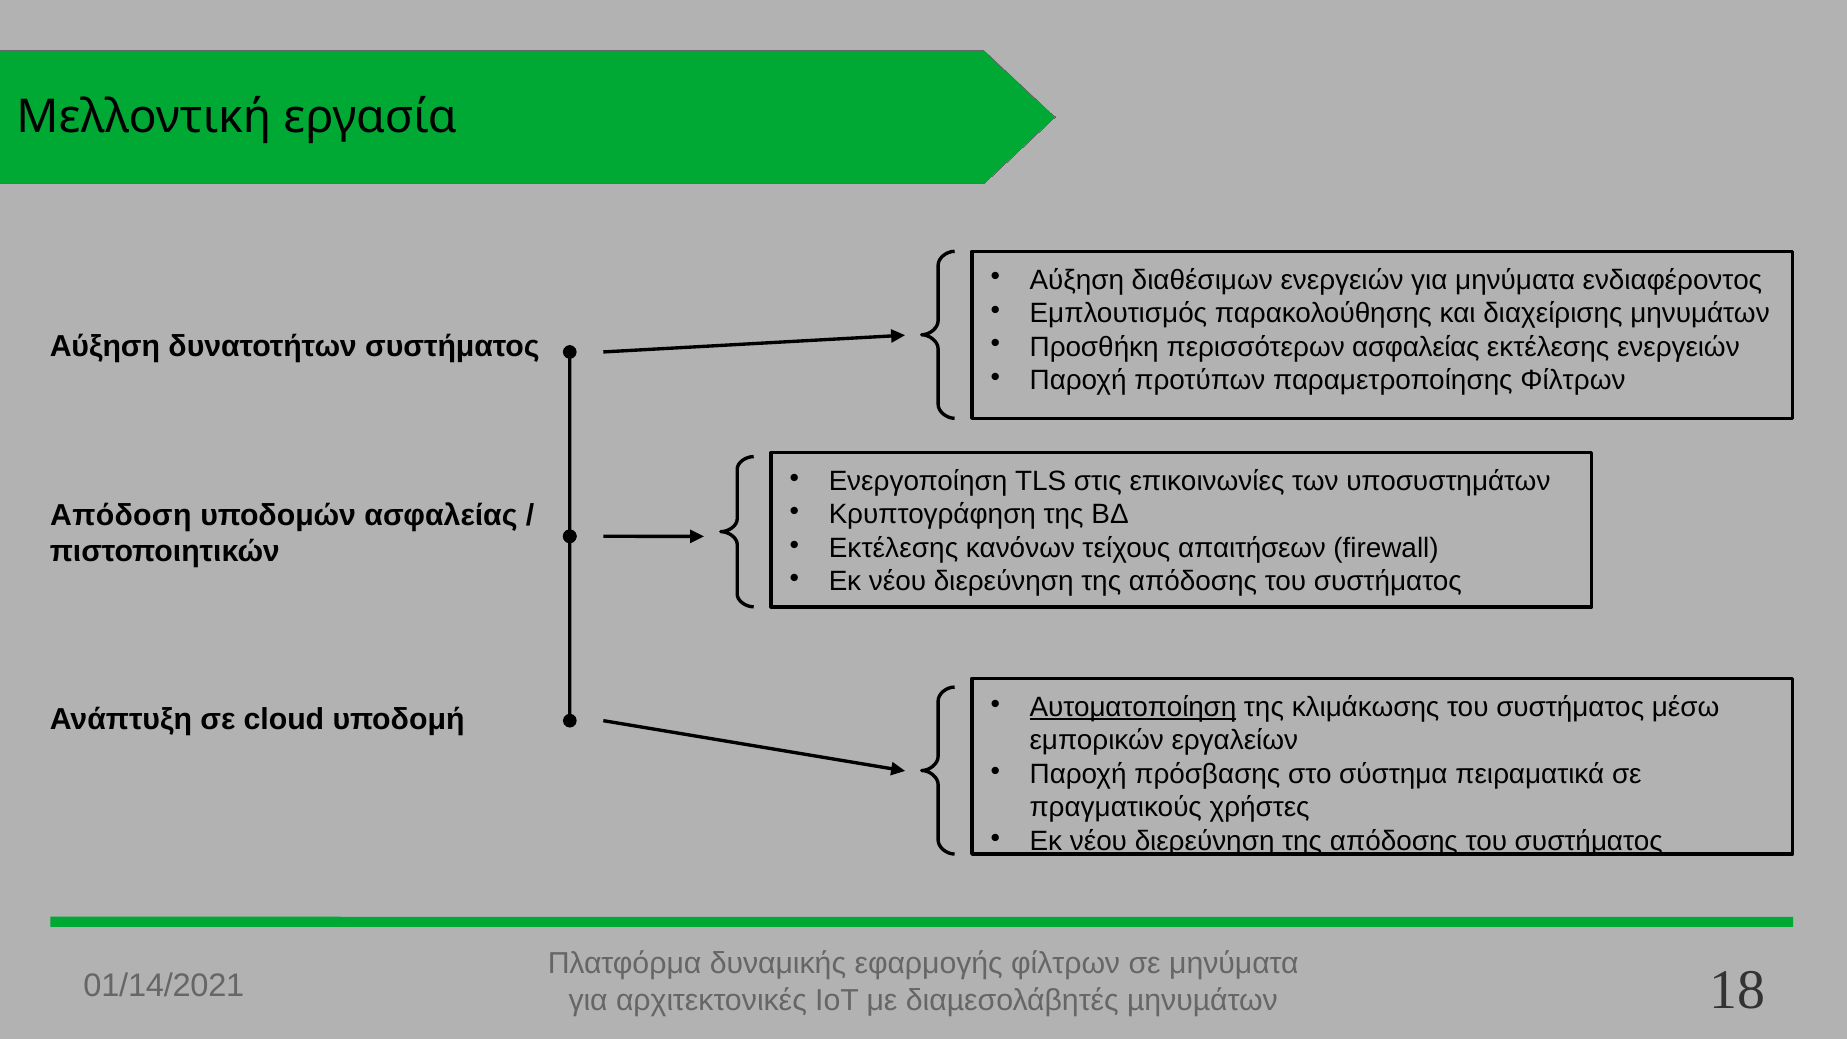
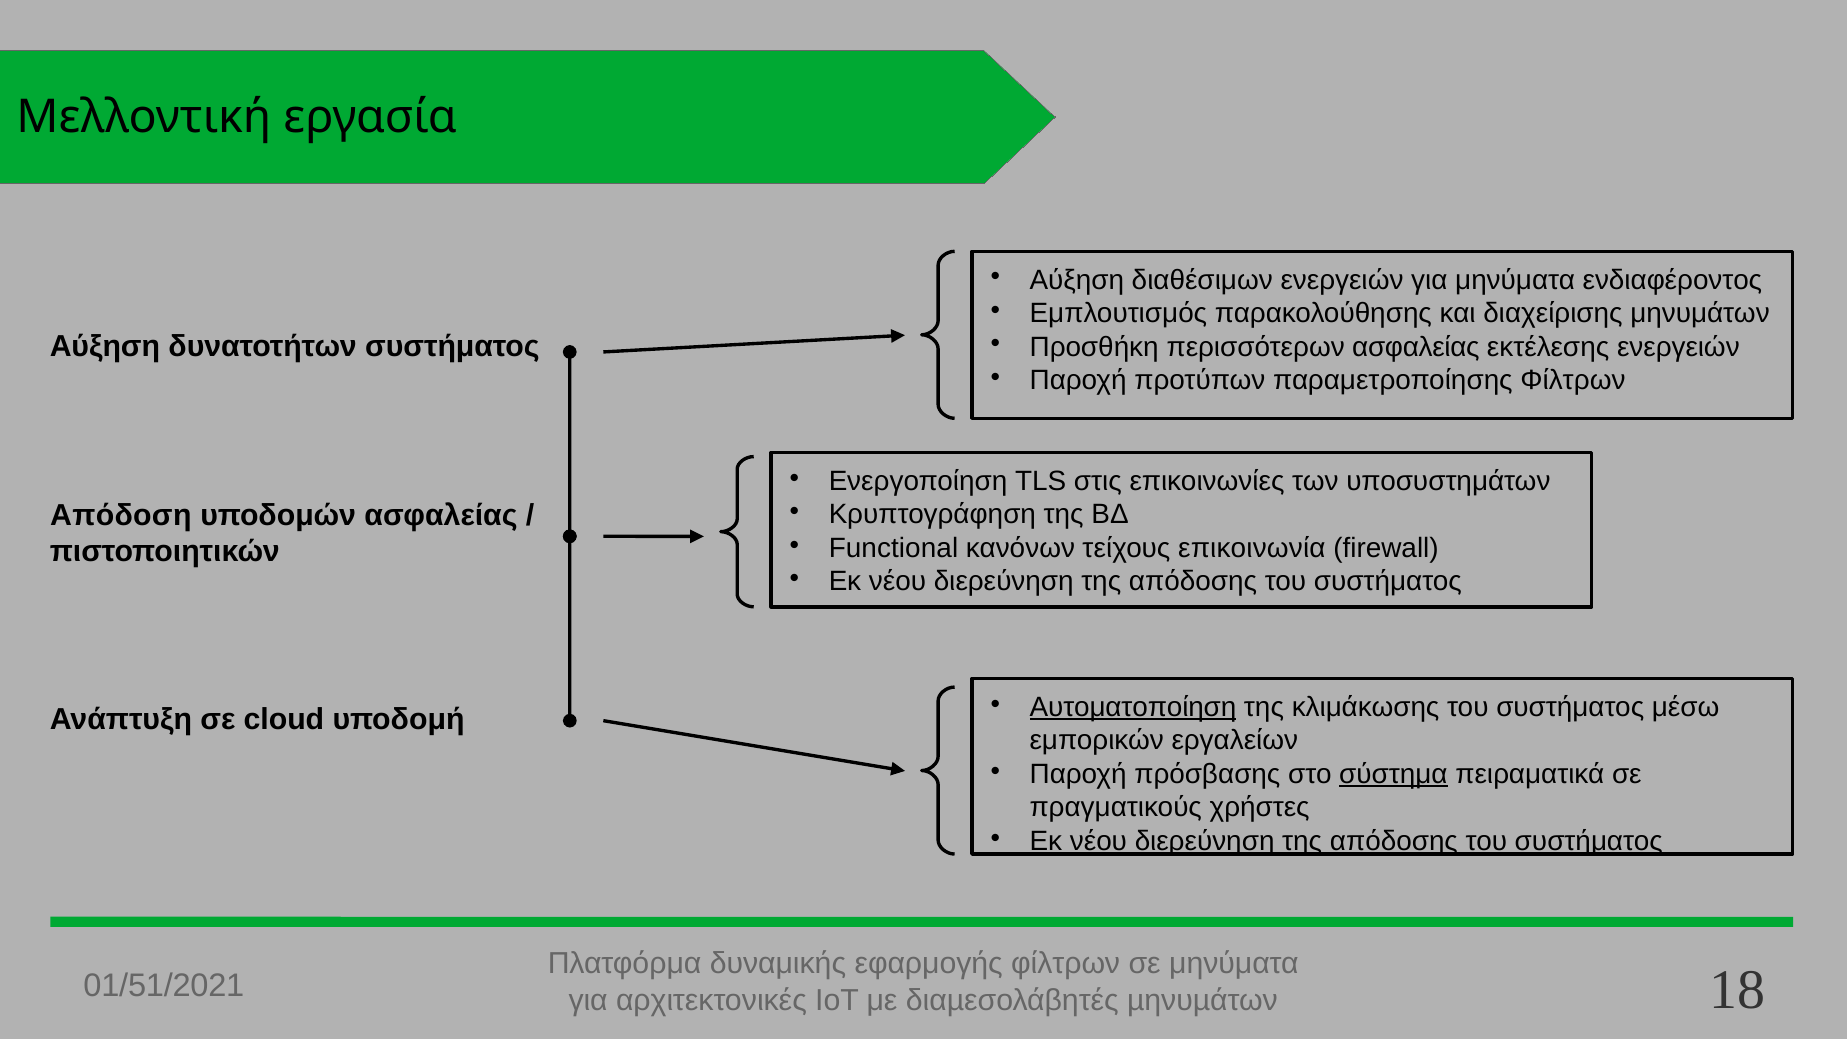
Εκτέλεσης: Εκτέλεσης -> Functional (894, 548)
απαιτήσεων: απαιτήσεων -> επικοινωνία (1252, 548)
σύστημα underline: none -> present (1393, 774)
01/14/2021: 01/14/2021 -> 01/51/2021 (164, 985)
